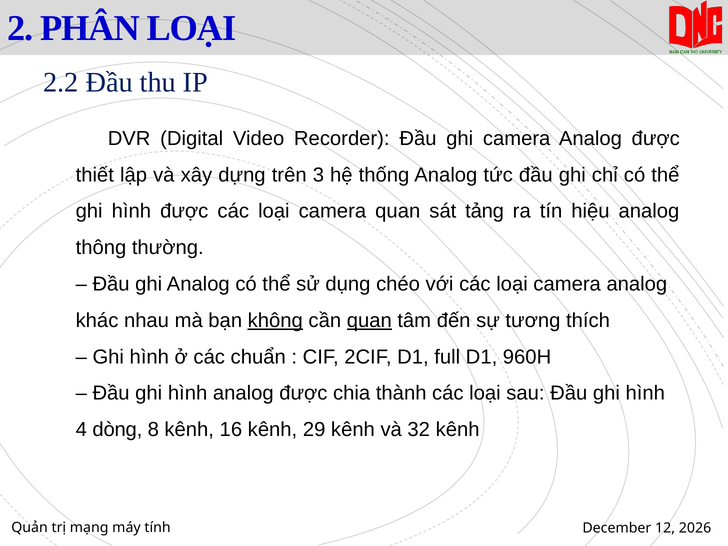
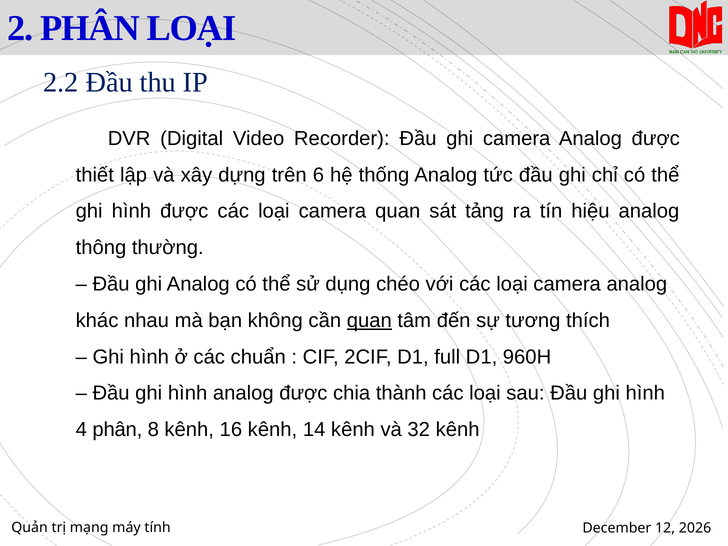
3: 3 -> 6 (318, 175)
không underline: present -> none (275, 320)
4 dòng: dòng -> phân (117, 430)
29: 29 -> 14 (314, 430)
